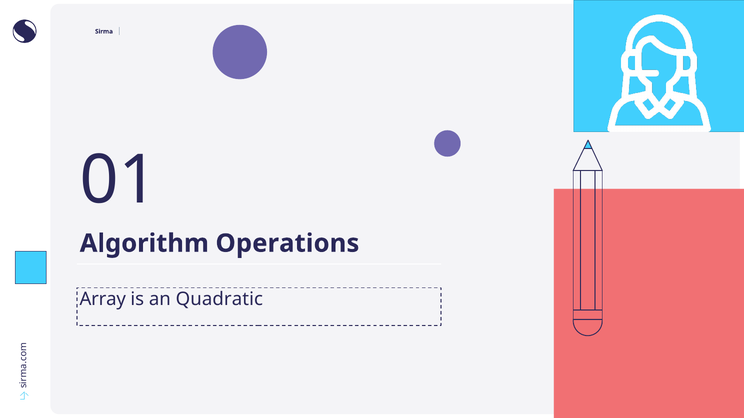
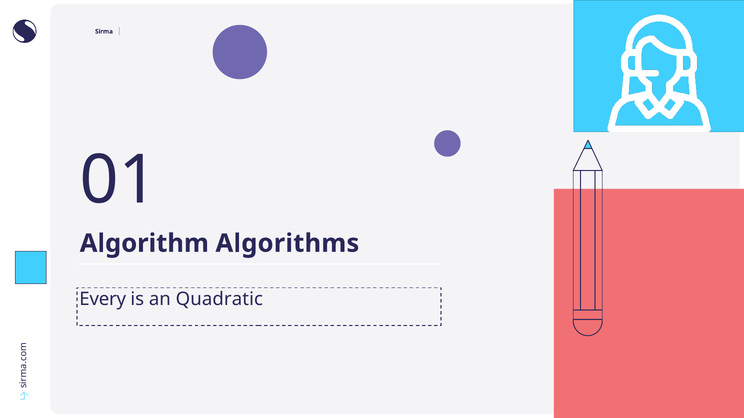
Operations: Operations -> Algorithms (287, 244)
Array: Array -> Every (103, 299)
